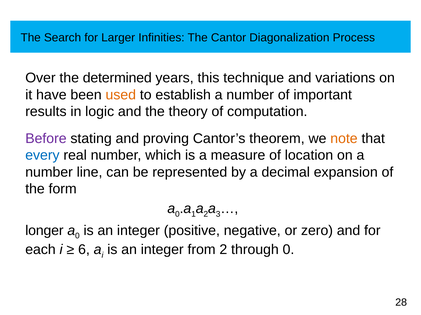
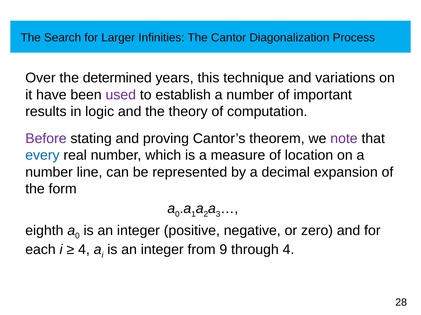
used colour: orange -> purple (121, 95)
note colour: orange -> purple (344, 139)
longer: longer -> eighth (44, 231)
6: 6 -> 4 (84, 250)
from 2: 2 -> 9 (223, 250)
through 0: 0 -> 4 (288, 250)
